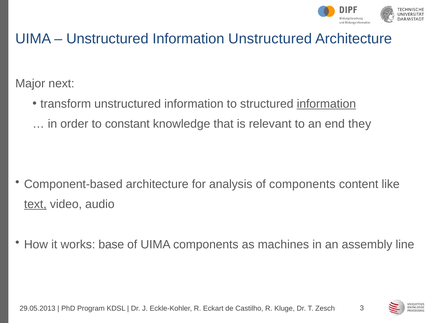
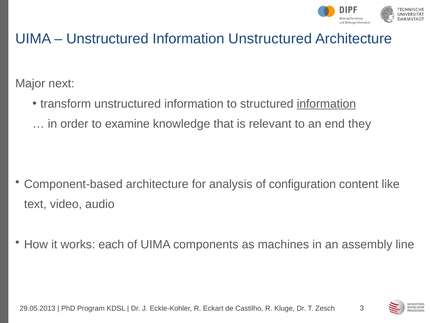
constant: constant -> examine (127, 124)
of components: components -> configuration (302, 184)
text underline: present -> none (35, 204)
base: base -> each (111, 245)
